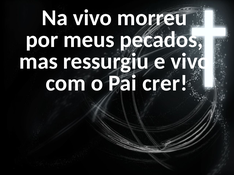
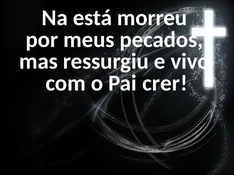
Na vivo: vivo -> está (92, 18)
